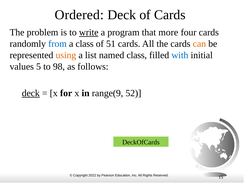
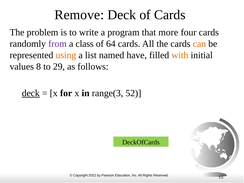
Ordered: Ordered -> Remove (79, 15)
write underline: present -> none (89, 32)
from colour: blue -> purple (57, 44)
51: 51 -> 64 (111, 44)
named class: class -> have (137, 55)
with colour: blue -> orange (180, 55)
5: 5 -> 8 (39, 67)
98: 98 -> 29 (59, 67)
range(9: range(9 -> range(3 (108, 93)
